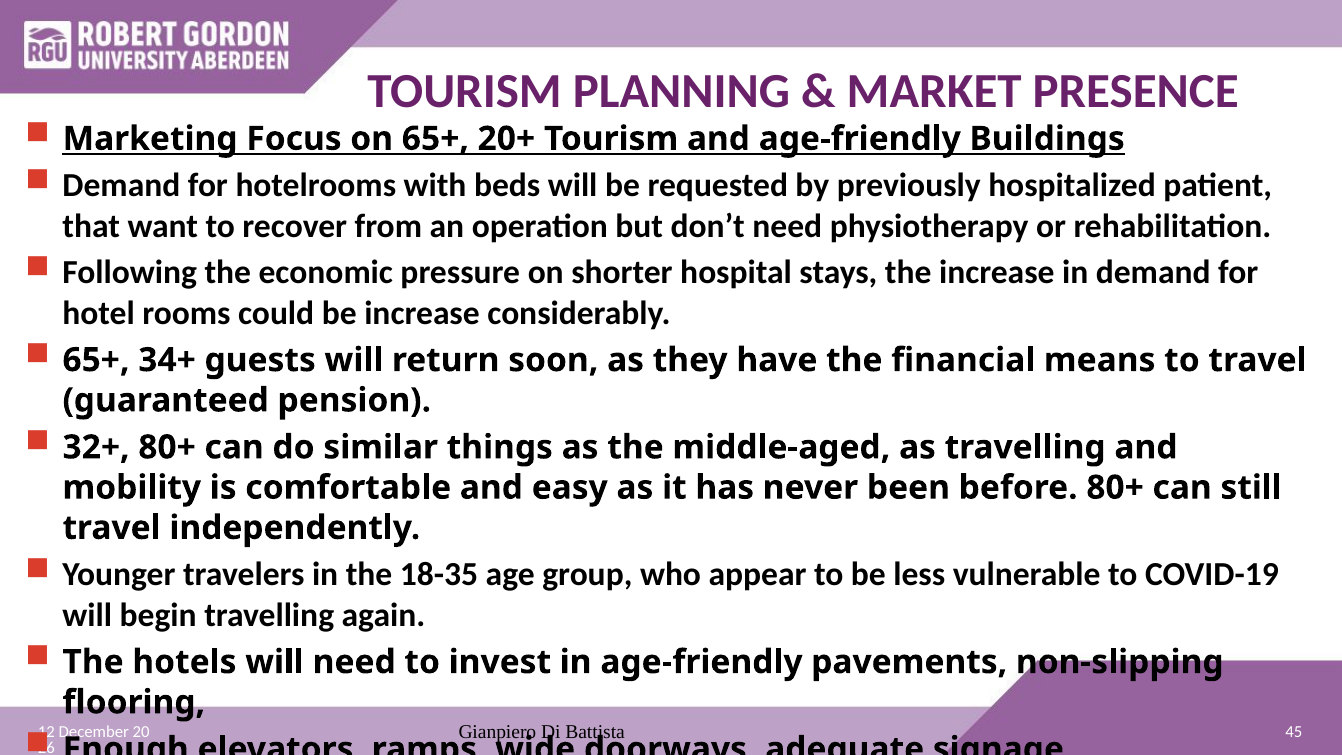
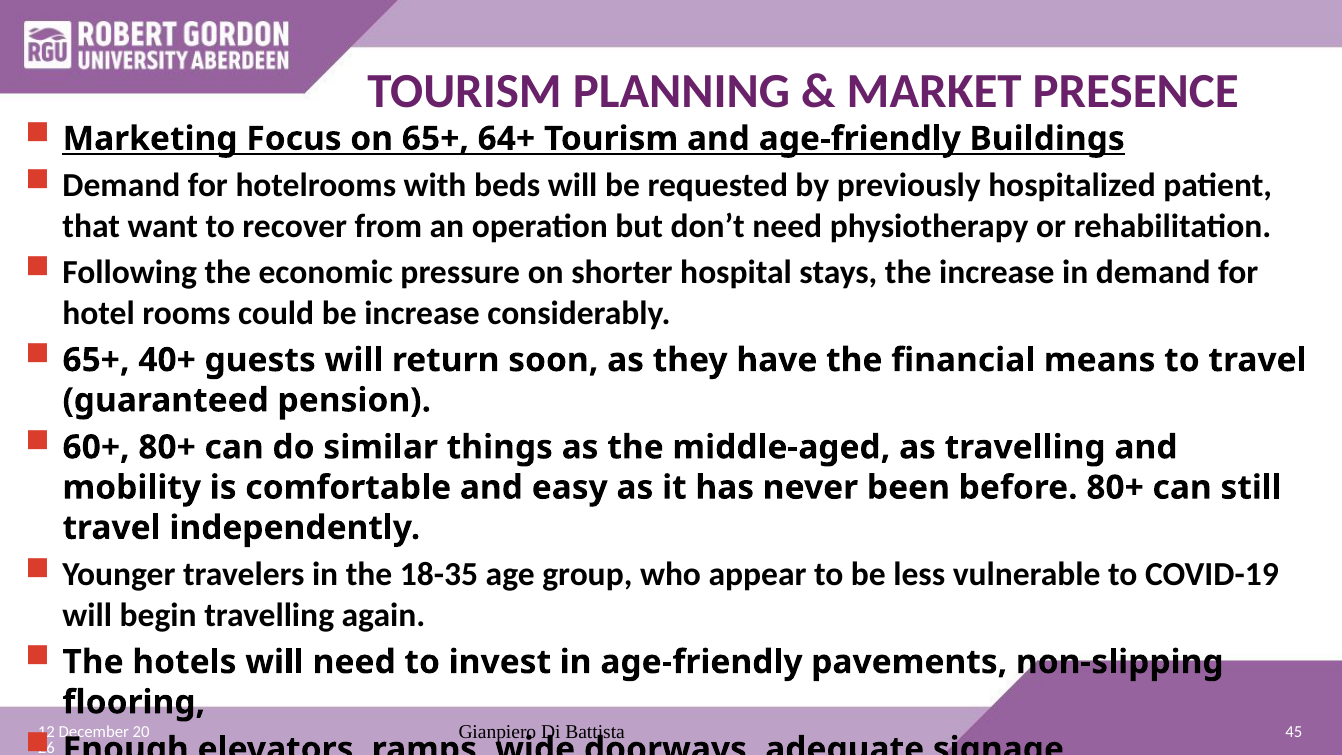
20+: 20+ -> 64+ (506, 139)
34+: 34+ -> 40+ (167, 360)
32+: 32+ -> 60+ (96, 447)
